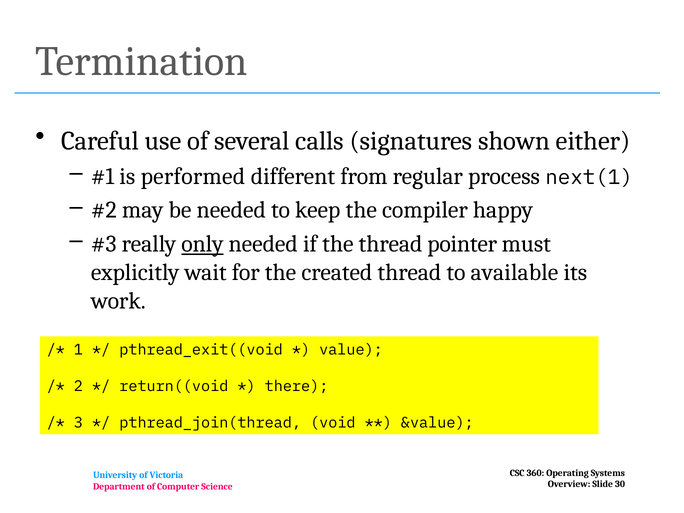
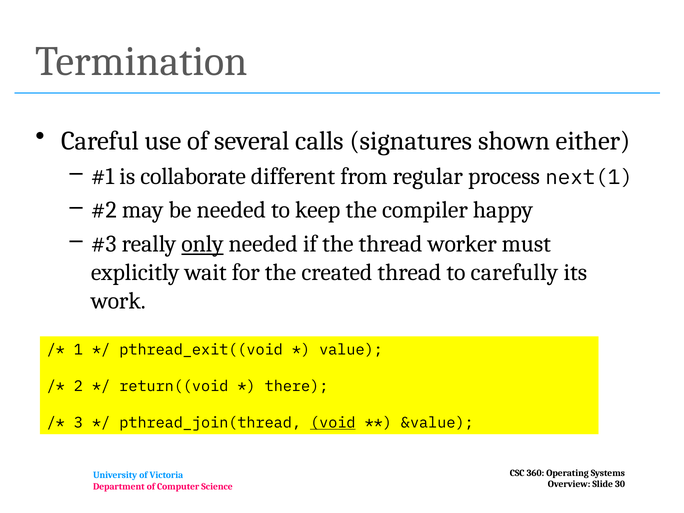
performed: performed -> collaborate (193, 176)
pointer: pointer -> worker (462, 244)
available: available -> carefully (514, 272)
void underline: none -> present (333, 423)
